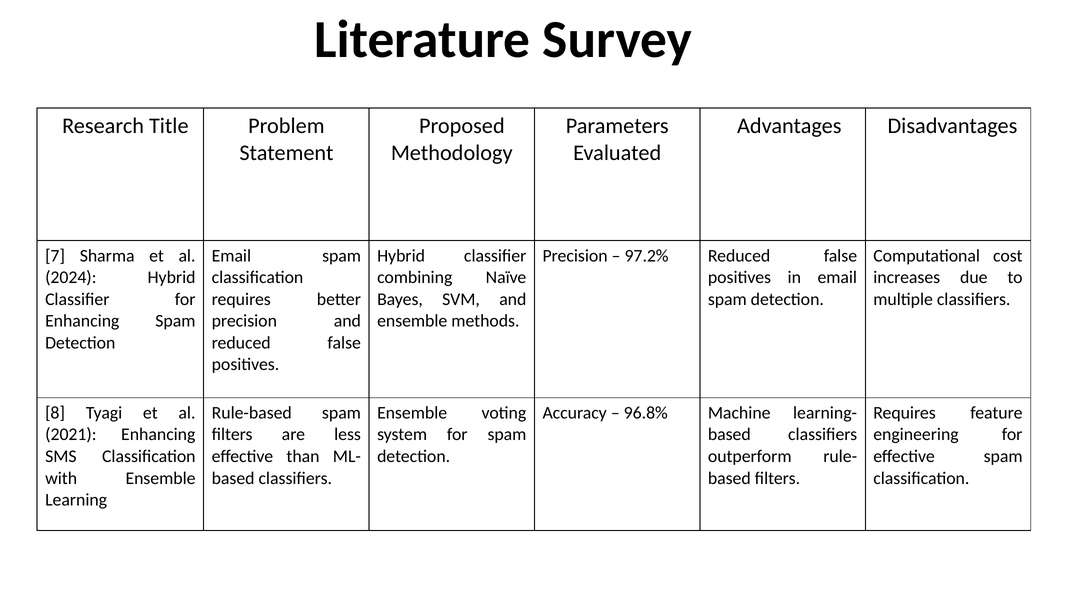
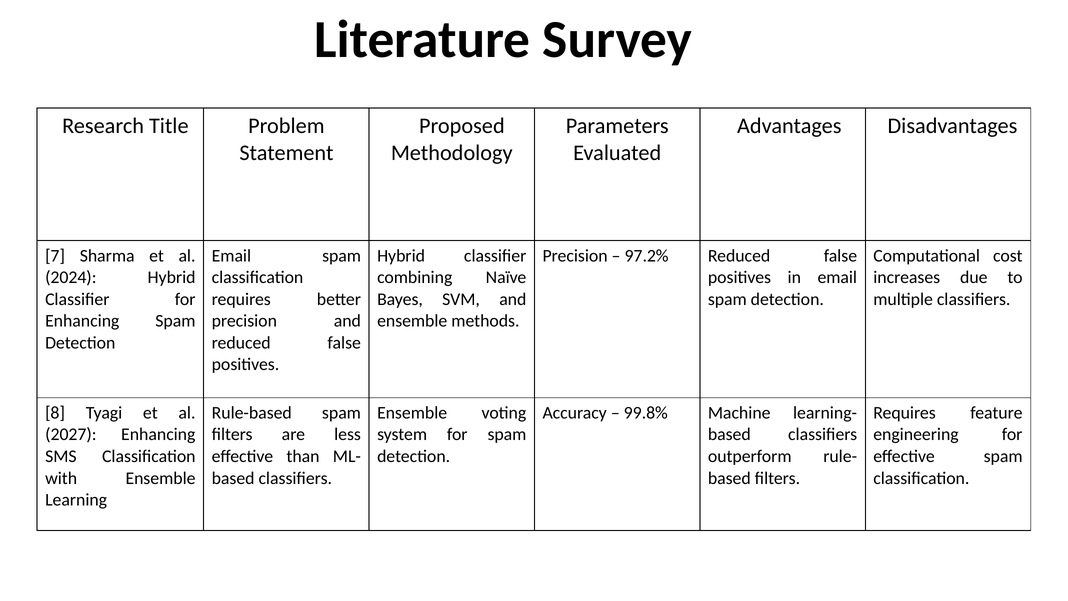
96.8%: 96.8% -> 99.8% (646, 413)
2021: 2021 -> 2027 (71, 434)
